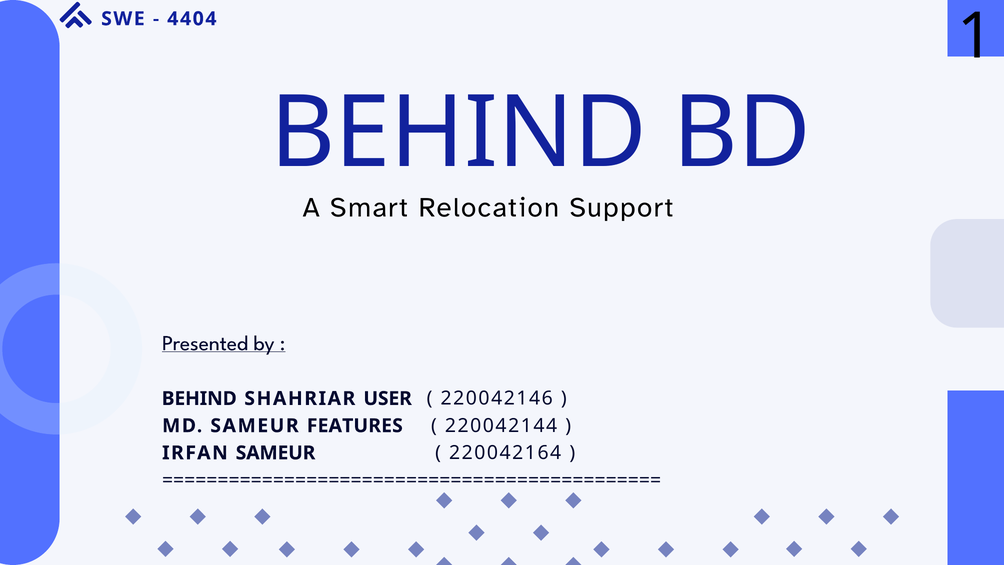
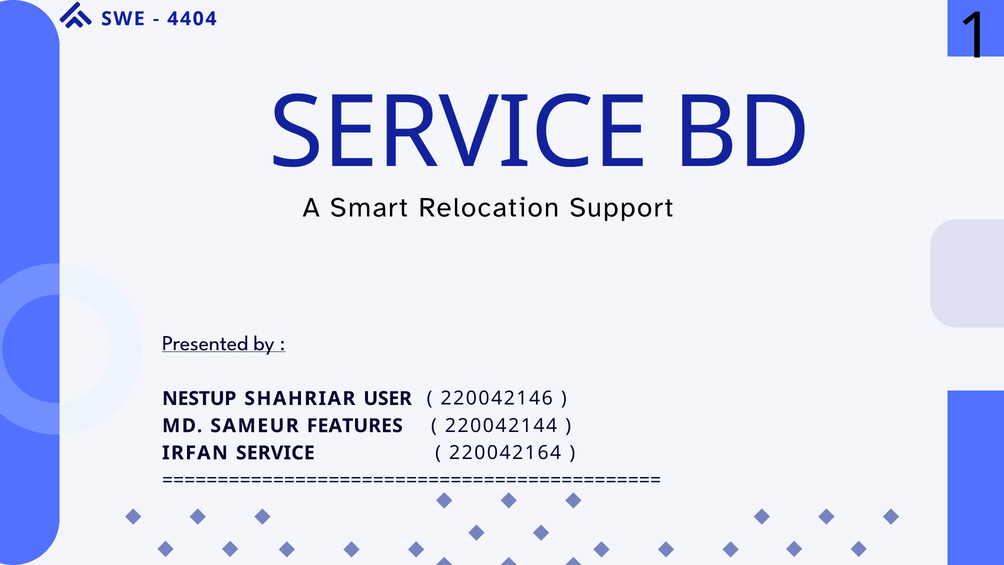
BEHIND: BEHIND -> SERVICE (459, 133)
BEHIND: BEHIND -> NESTUP (199, 398)
IRFAN SAMEUR: SAMEUR -> SERVICE (275, 453)
